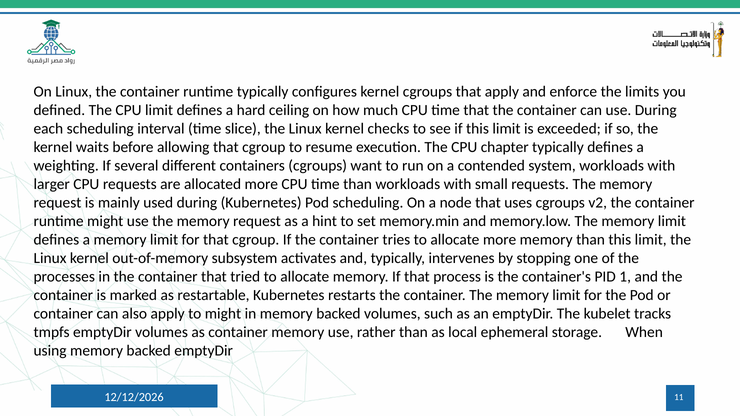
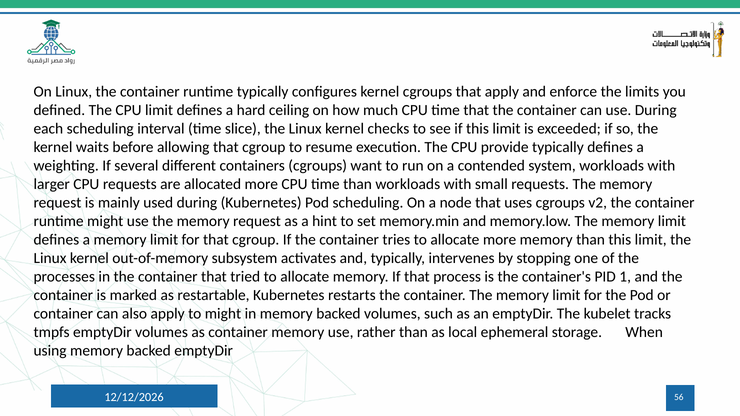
chapter: chapter -> provide (505, 147)
11: 11 -> 56 (679, 397)
